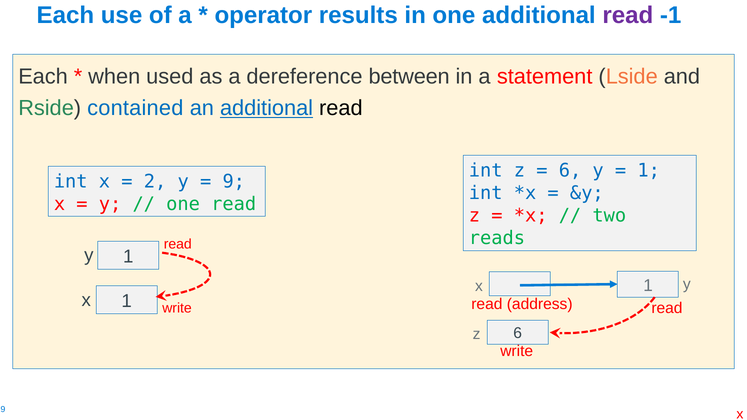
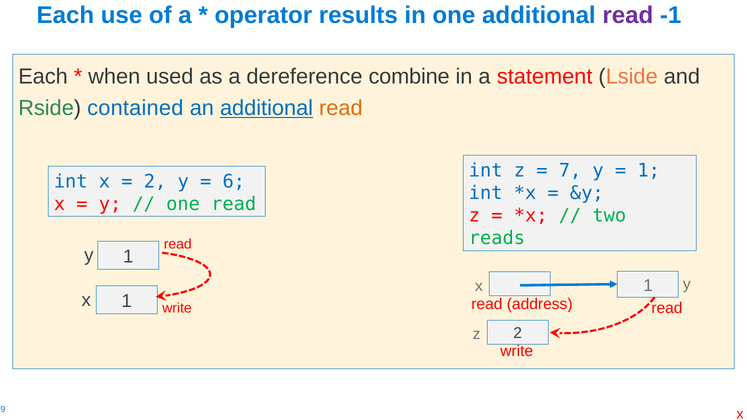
between: between -> combine (409, 77)
read colour: black -> orange (341, 108)
6: 6 -> 7 (570, 171)
9: 9 -> 6 (234, 182)
z 6: 6 -> 2 (518, 333)
